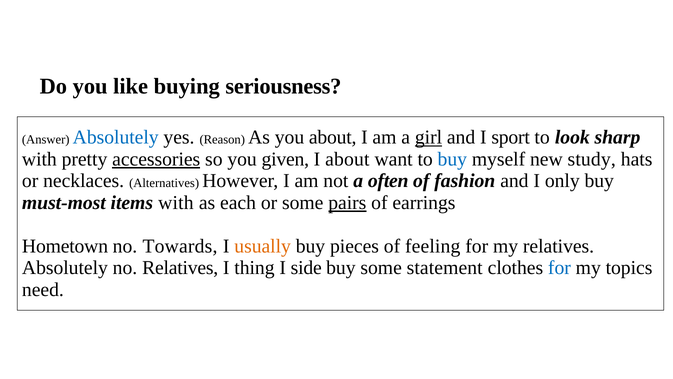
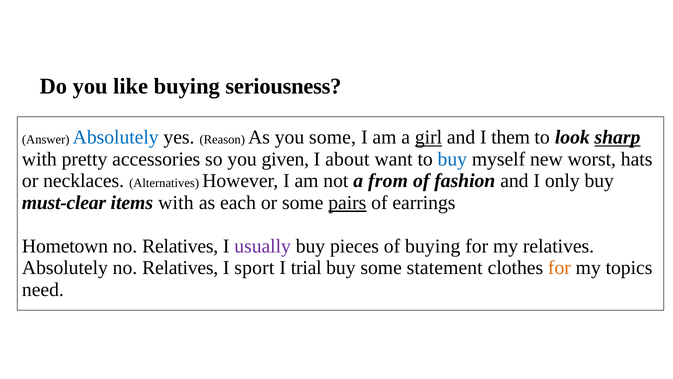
you about: about -> some (333, 137)
sport: sport -> them (511, 137)
sharp underline: none -> present (617, 137)
accessories underline: present -> none (156, 159)
study: study -> worst (592, 159)
often: often -> from (388, 181)
must-most: must-most -> must-clear (64, 202)
Towards: Towards -> Relatives (180, 246)
usually colour: orange -> purple (263, 246)
of feeling: feeling -> buying (433, 246)
thing: thing -> sport (254, 268)
side: side -> trial (306, 268)
for colour: blue -> orange (559, 268)
